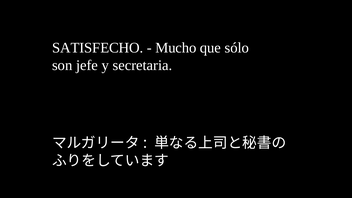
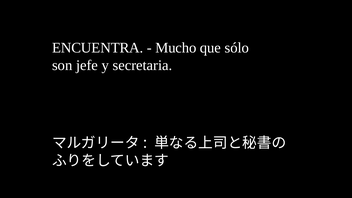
SATISFECHO: SATISFECHO -> ENCUENTRA (98, 48)
